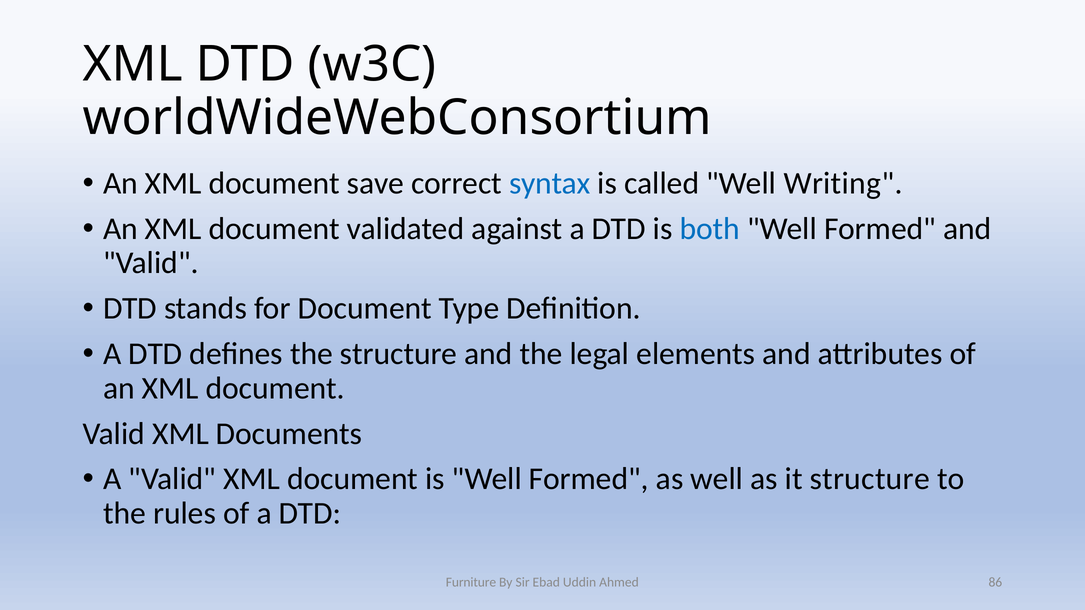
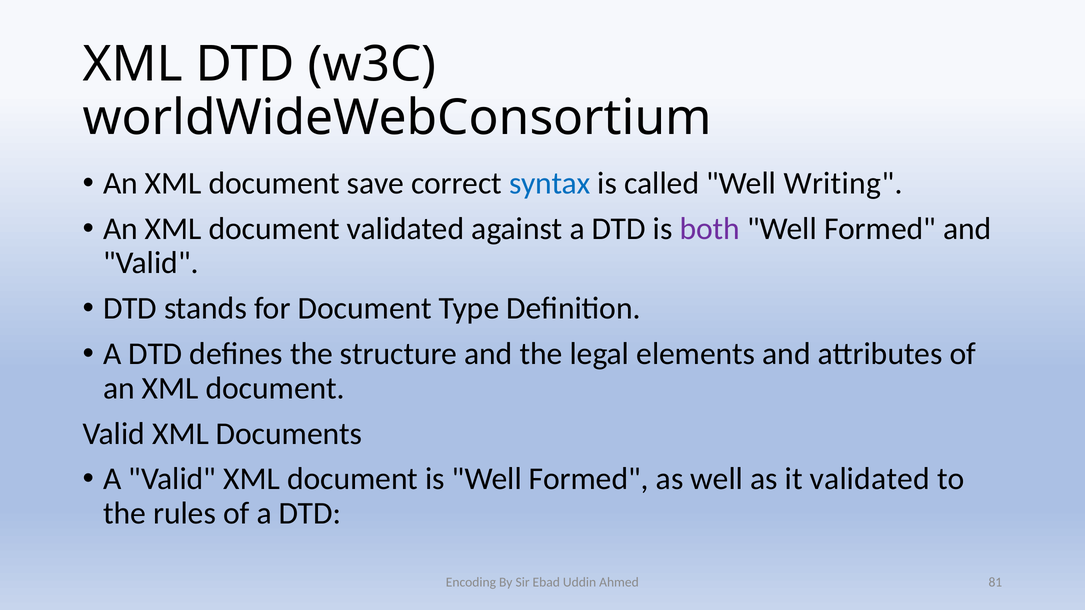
both colour: blue -> purple (710, 229)
it structure: structure -> validated (870, 479)
Furniture: Furniture -> Encoding (471, 583)
86: 86 -> 81 (995, 583)
